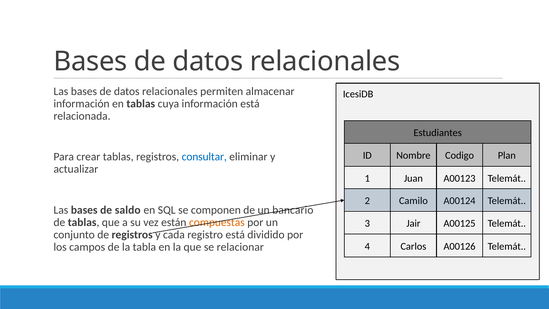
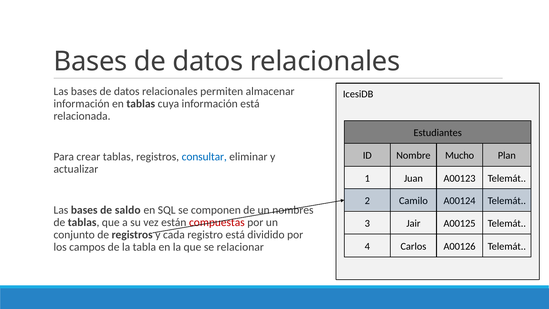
Codigo: Codigo -> Mucho (460, 155)
bancario: bancario -> nombres (293, 210)
compuestas colour: orange -> red (217, 222)
